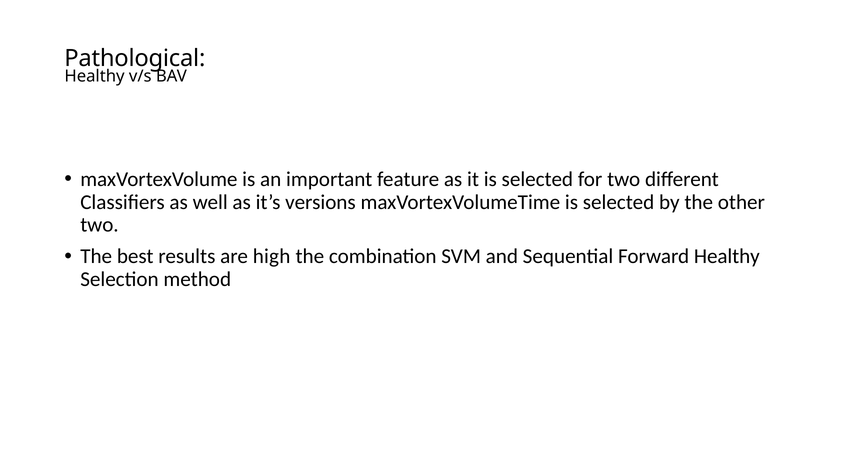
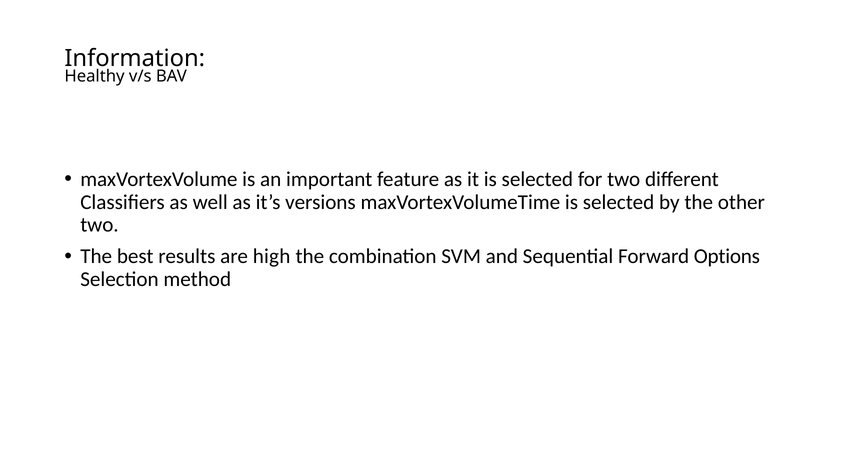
Pathological: Pathological -> Information (135, 58)
Forward Healthy: Healthy -> Options (727, 257)
